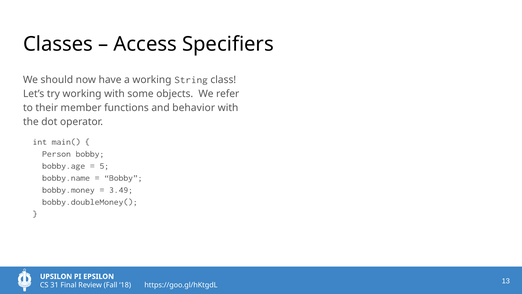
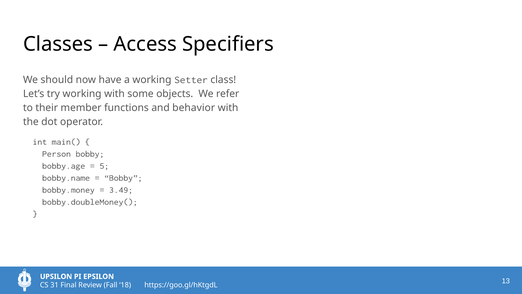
String: String -> Setter (191, 80)
